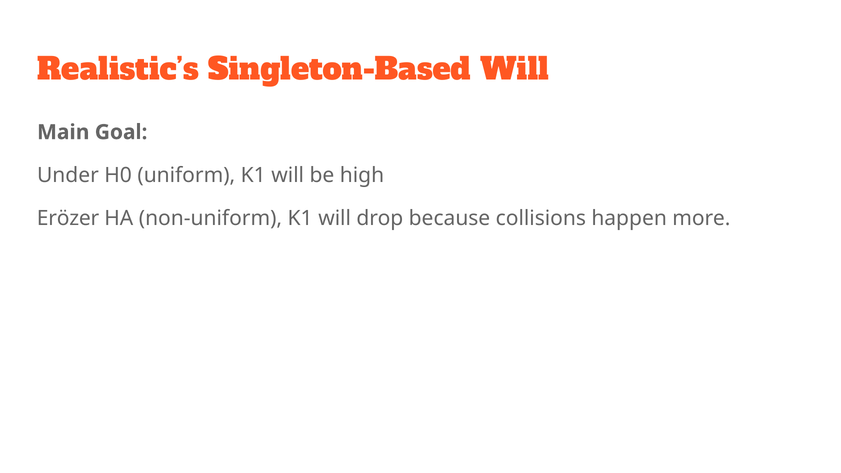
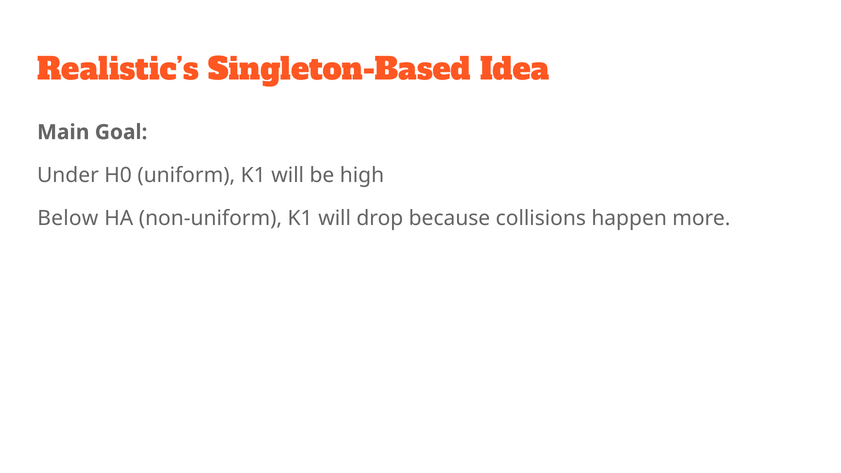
Singleton-Based Will: Will -> Idea (515, 70)
Erözer: Erözer -> Below (68, 218)
